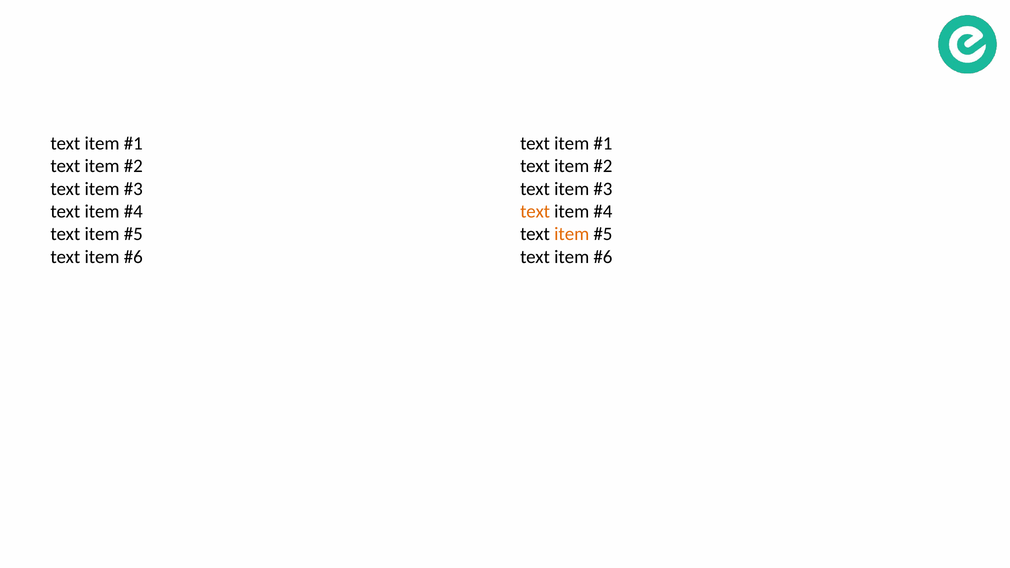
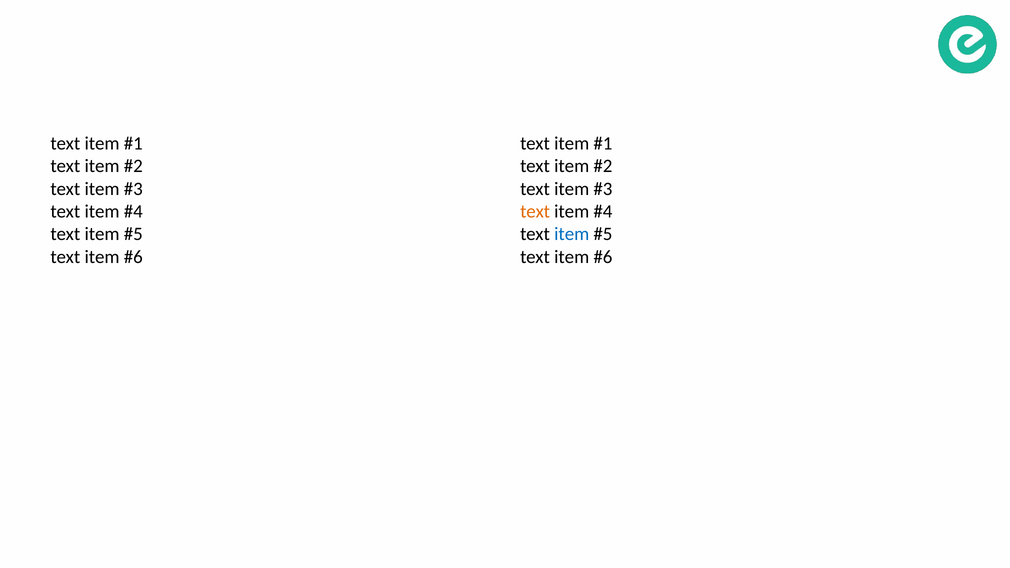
item colour: orange -> blue (572, 234)
